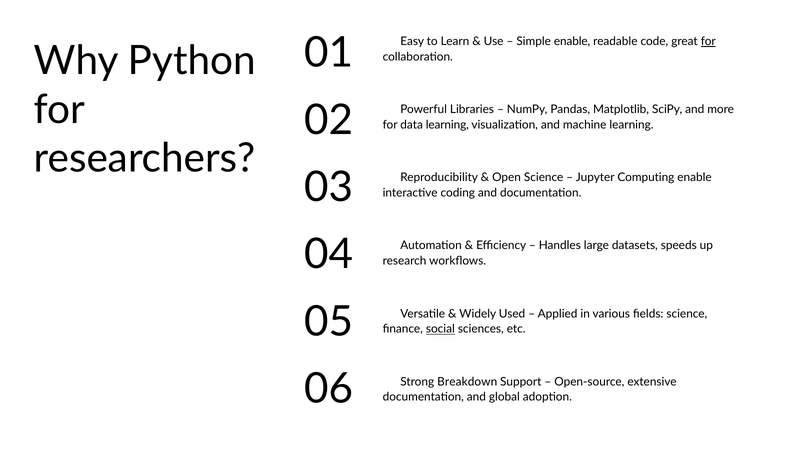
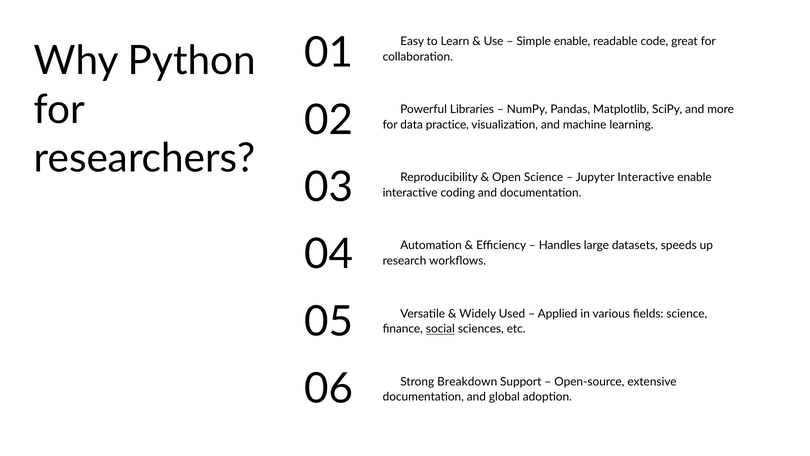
for underline: present -> none (708, 41)
data learning: learning -> practice (447, 125)
Jupyter Computing: Computing -> Interactive (646, 177)
